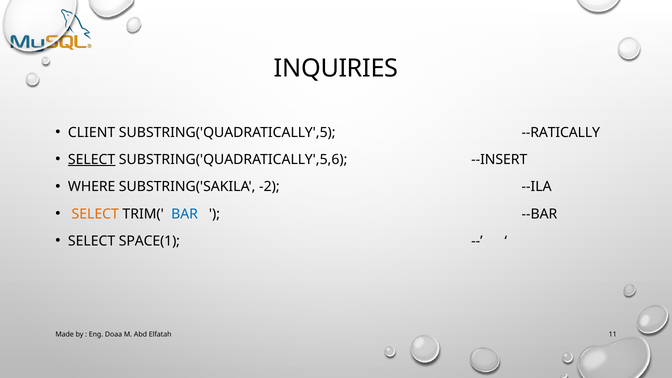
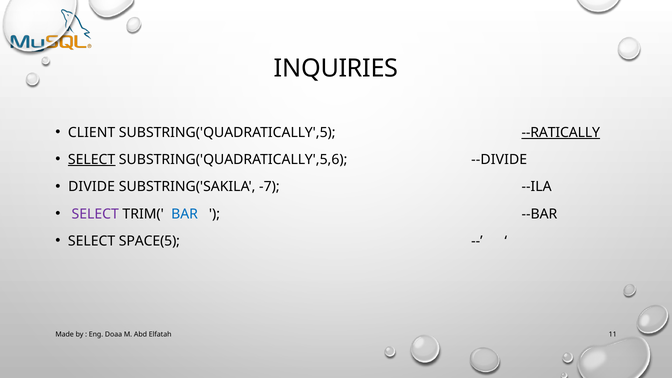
--RATICALLY underline: none -> present (561, 132)
--INSERT: --INSERT -> --DIVIDE (499, 160)
WHERE: WHERE -> DIVIDE (92, 187)
-2: -2 -> -7 (269, 187)
SELECT colour: orange -> purple (95, 214)
SPACE(1: SPACE(1 -> SPACE(5 (149, 241)
